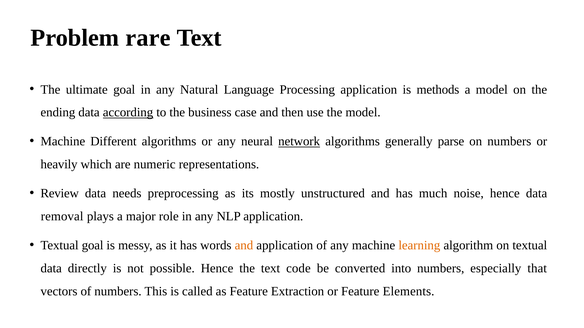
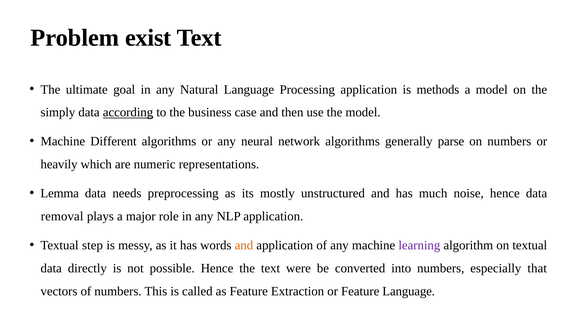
rare: rare -> exist (148, 38)
ending: ending -> simply (58, 113)
network underline: present -> none (299, 142)
Review: Review -> Lemma (60, 194)
Textual goal: goal -> step (92, 246)
learning colour: orange -> purple (419, 246)
code: code -> were (298, 269)
Feature Elements: Elements -> Language (409, 292)
